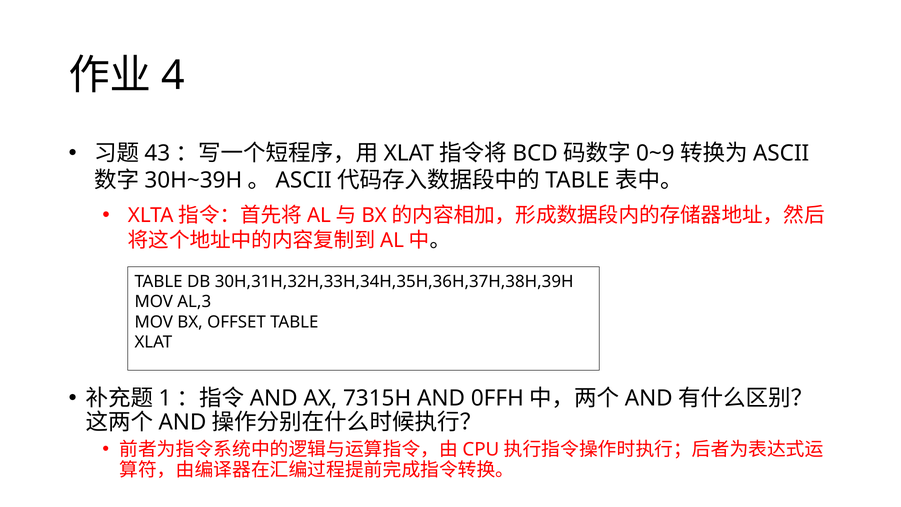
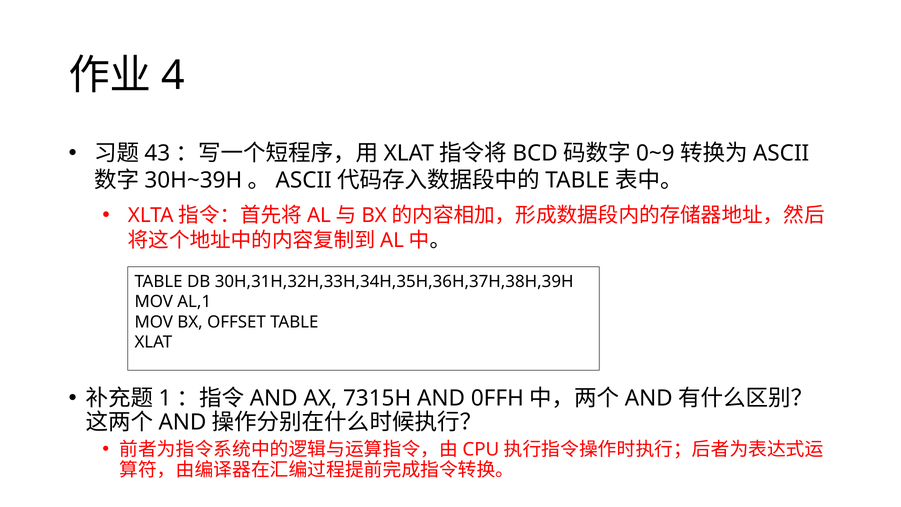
AL,3: AL,3 -> AL,1 (194, 302)
